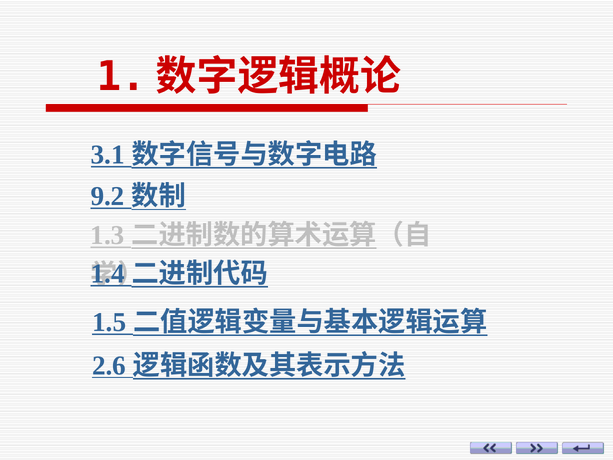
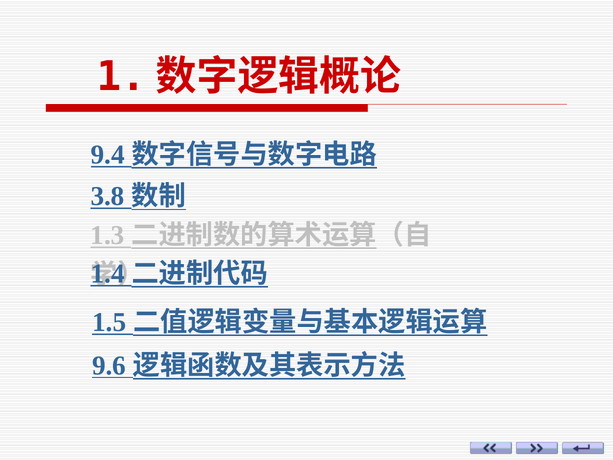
3.1: 3.1 -> 9.4 (108, 155)
9.2: 9.2 -> 3.8 (108, 196)
2.6: 2.6 -> 9.6 (109, 365)
